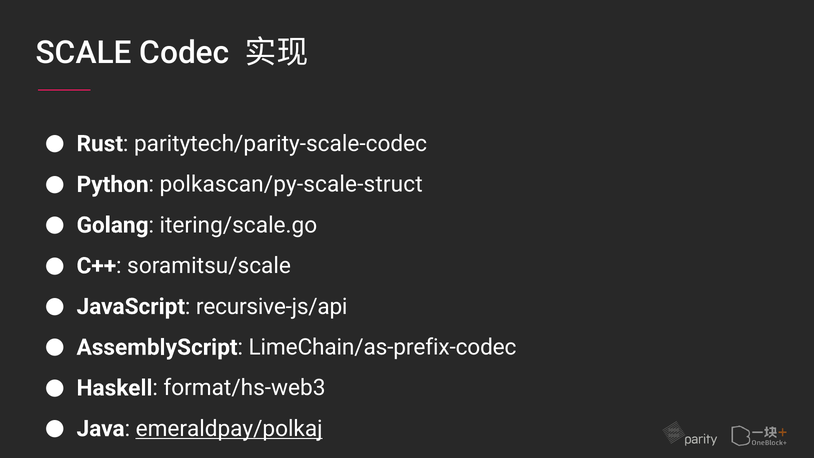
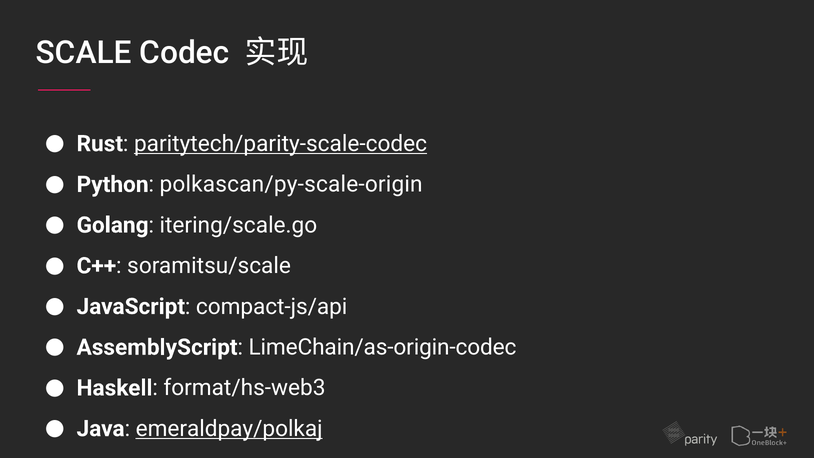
paritytech/parity-scale-codec underline: none -> present (281, 144)
polkascan/py-scale-struct: polkascan/py-scale-struct -> polkascan/py-scale-origin (291, 184)
recursive-js/api: recursive-js/api -> compact-js/api (272, 307)
LimeChain/as-prefix-codec: LimeChain/as-prefix-codec -> LimeChain/as-origin-codec (382, 347)
